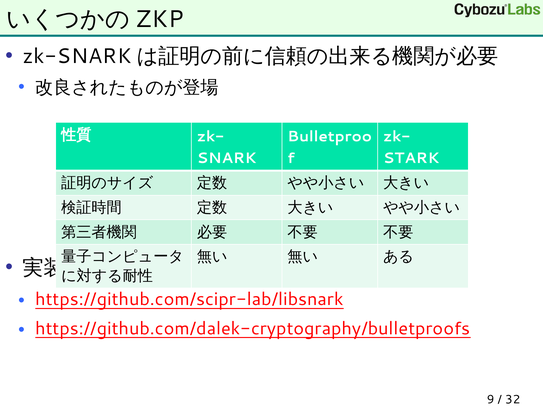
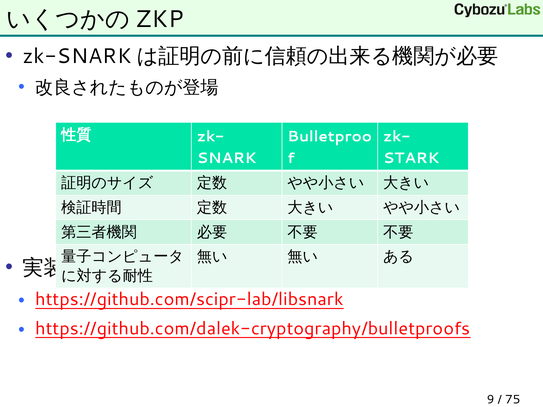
32: 32 -> 75 (513, 400)
